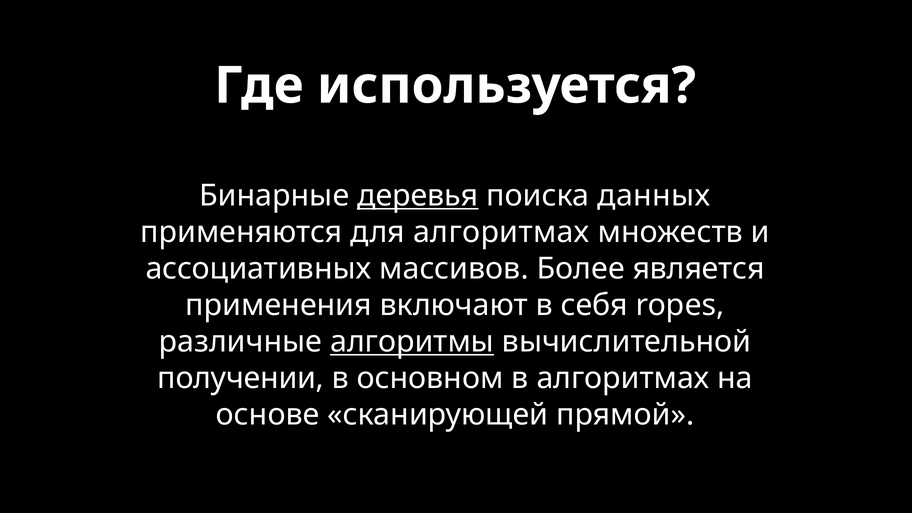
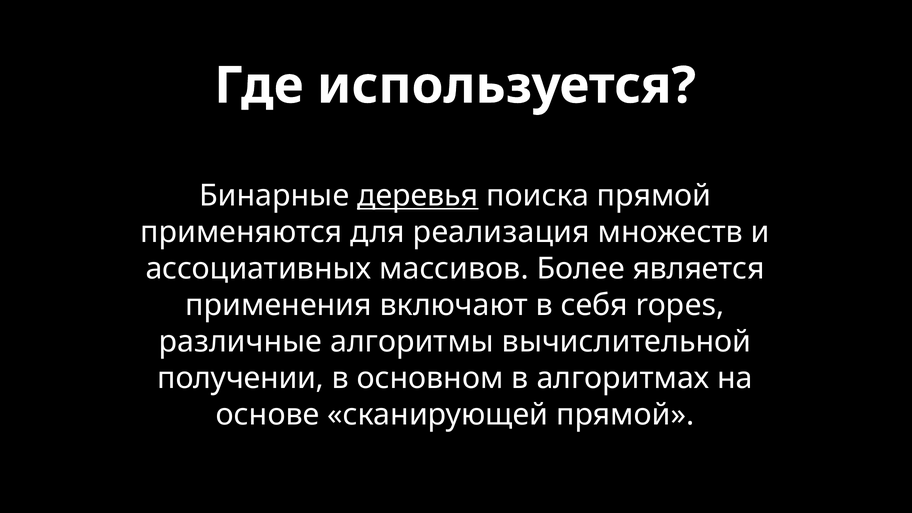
поиска данных: данных -> прямой (654, 196)
для алгоритмах: алгоритмах -> реализация (501, 232)
алгоритмы underline: present -> none (412, 342)
